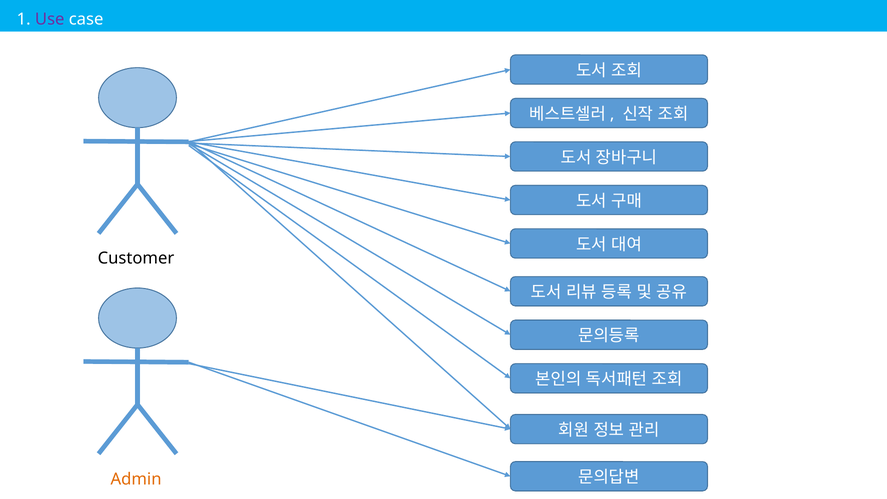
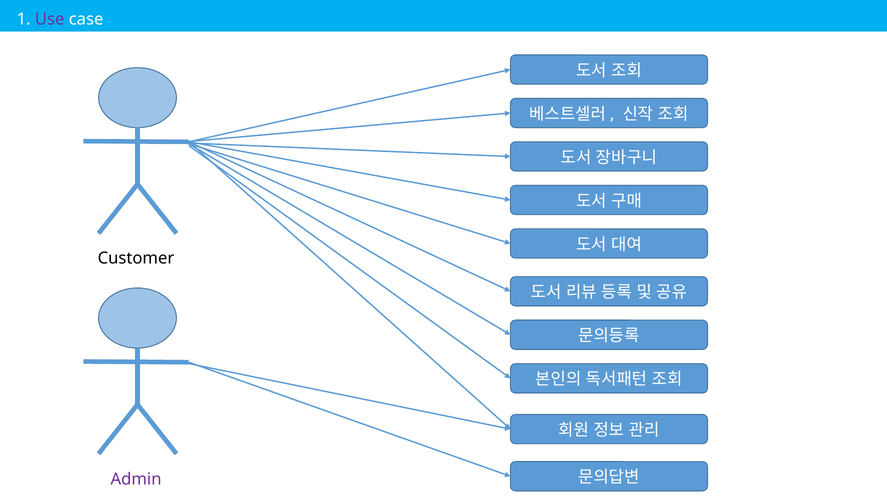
Admin colour: orange -> purple (136, 479)
